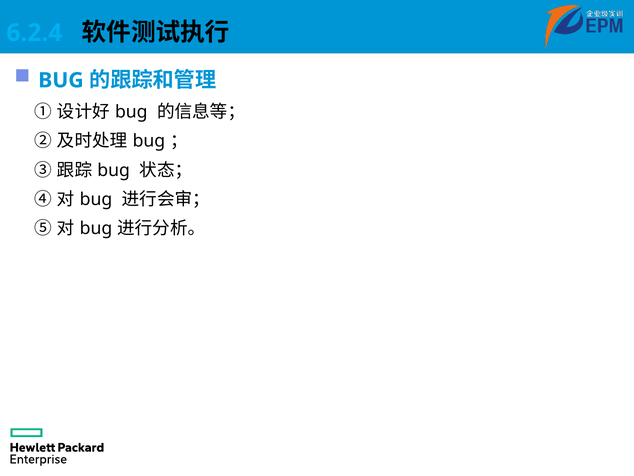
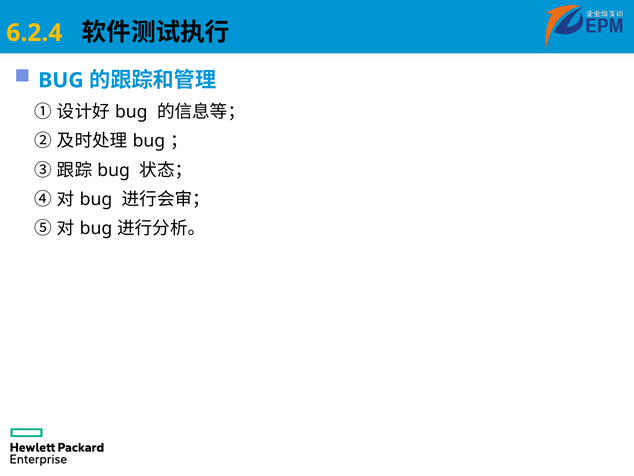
6.2.4 colour: light blue -> yellow (34, 33)
